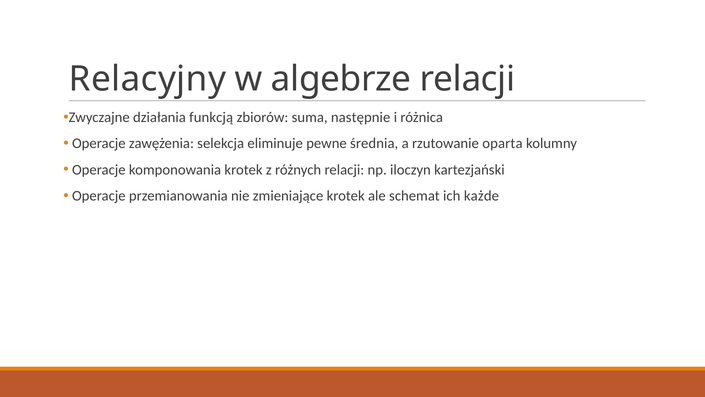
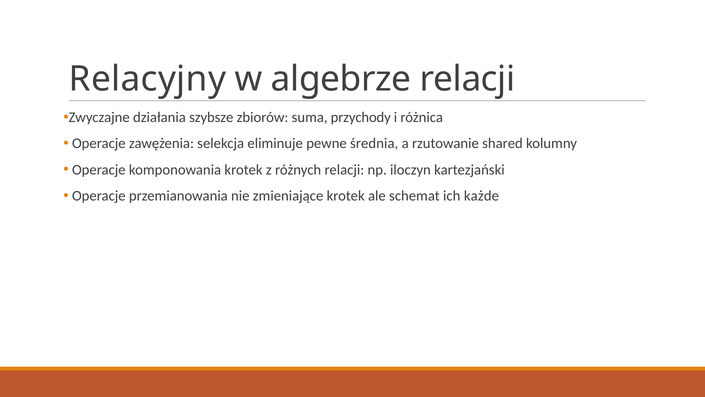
funkcją: funkcją -> szybsze (211, 117)
następnie: następnie -> przychody (361, 117)
oparta: oparta -> shared (503, 143)
